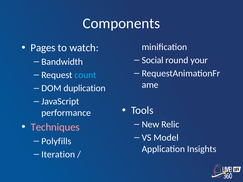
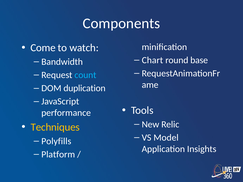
Pages: Pages -> Come (43, 48)
Social: Social -> Chart (152, 60)
your: your -> base (199, 60)
Techniques colour: pink -> yellow (55, 127)
Iteration: Iteration -> Platform (58, 155)
